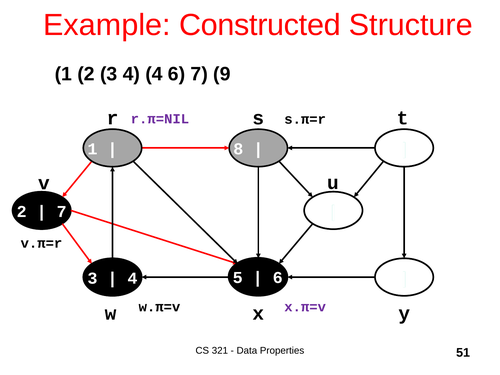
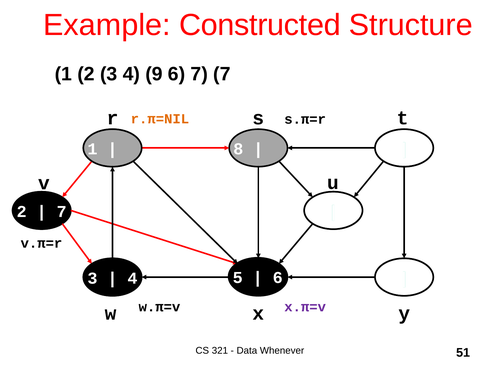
4 4: 4 -> 9 (154, 74)
7 9: 9 -> 7 (222, 74)
r.π=NIL colour: purple -> orange (160, 119)
Properties: Properties -> Whenever (282, 351)
